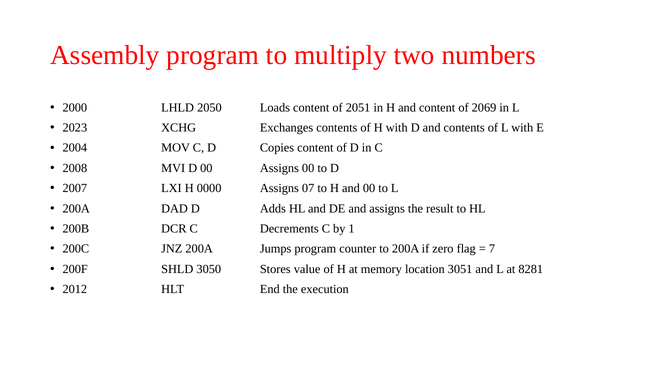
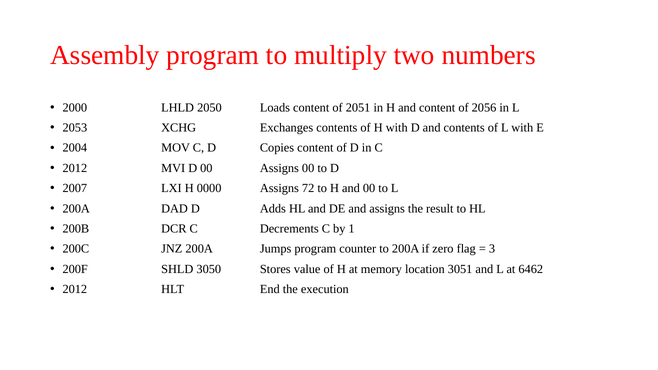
2069: 2069 -> 2056 (484, 108)
2023: 2023 -> 2053 (75, 128)
2008: 2008 -> 2012 (75, 168)
07: 07 -> 72 (308, 188)
7: 7 -> 3 (492, 249)
8281: 8281 -> 6462 (531, 269)
